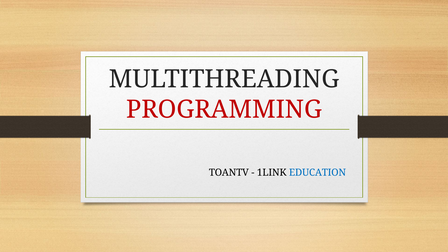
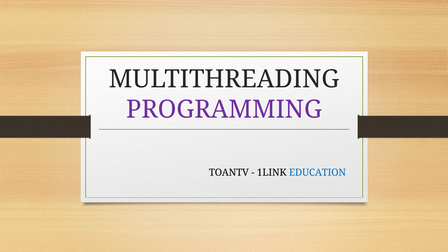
PROGRAMMING colour: red -> purple (224, 109)
